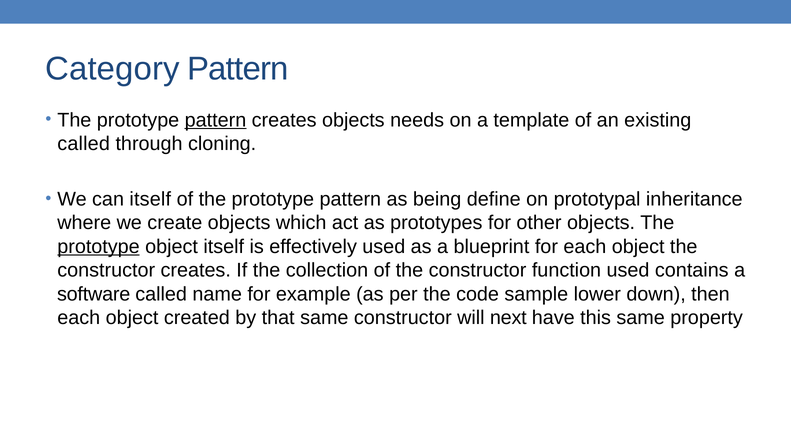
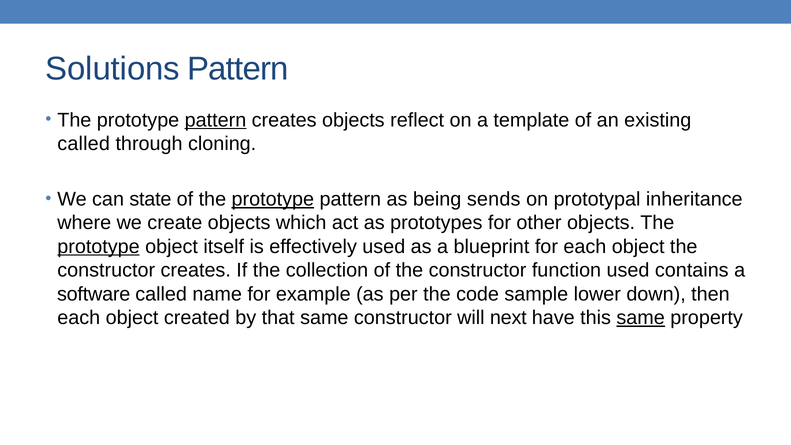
Category: Category -> Solutions (113, 69)
needs: needs -> reflect (417, 120)
can itself: itself -> state (150, 199)
prototype underline: none -> present (273, 199)
define: define -> sends (494, 199)
same underline: none -> present (641, 318)
